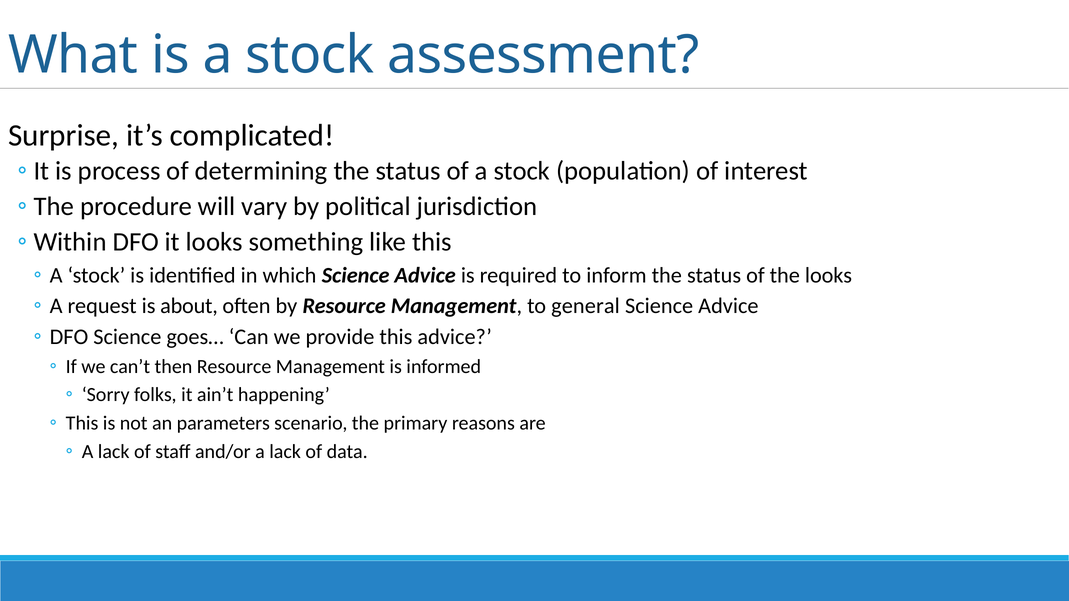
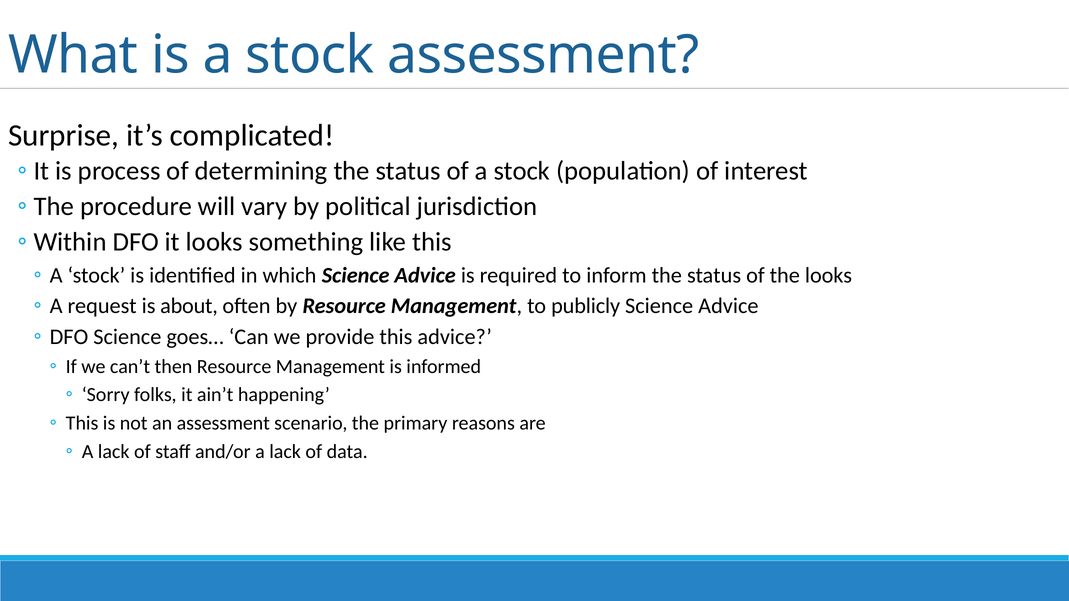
general: general -> publicly (586, 306)
an parameters: parameters -> assessment (223, 423)
